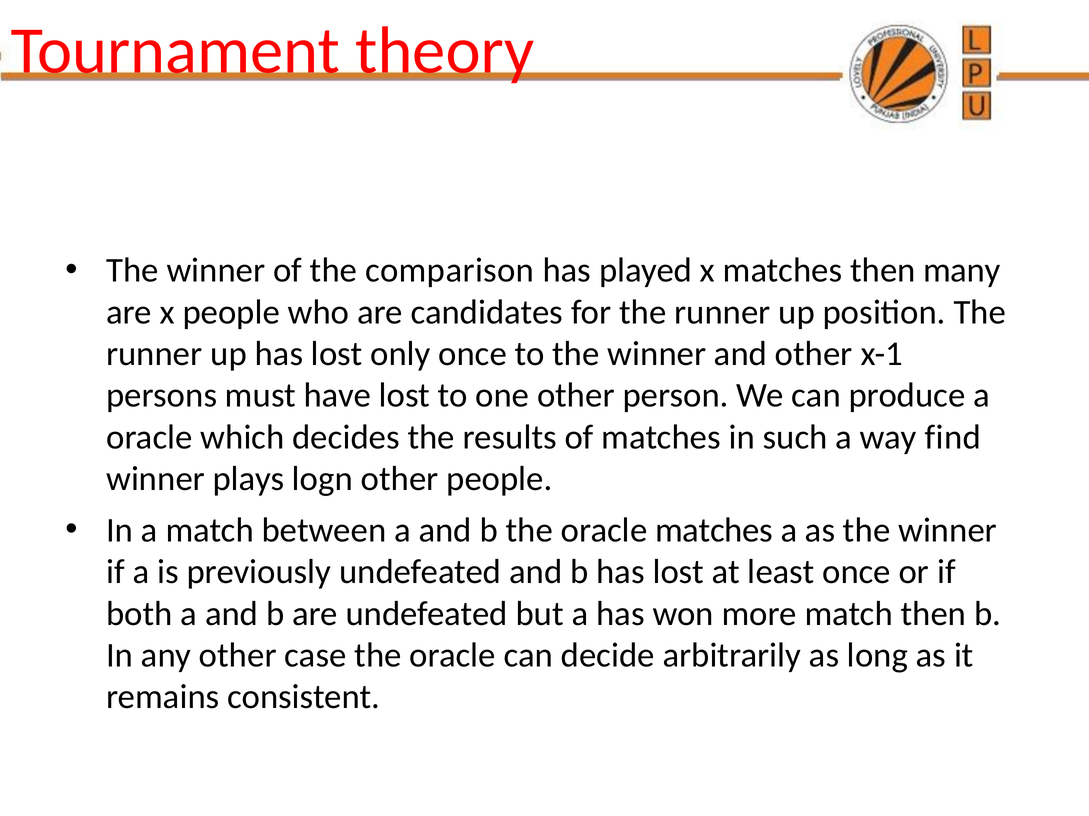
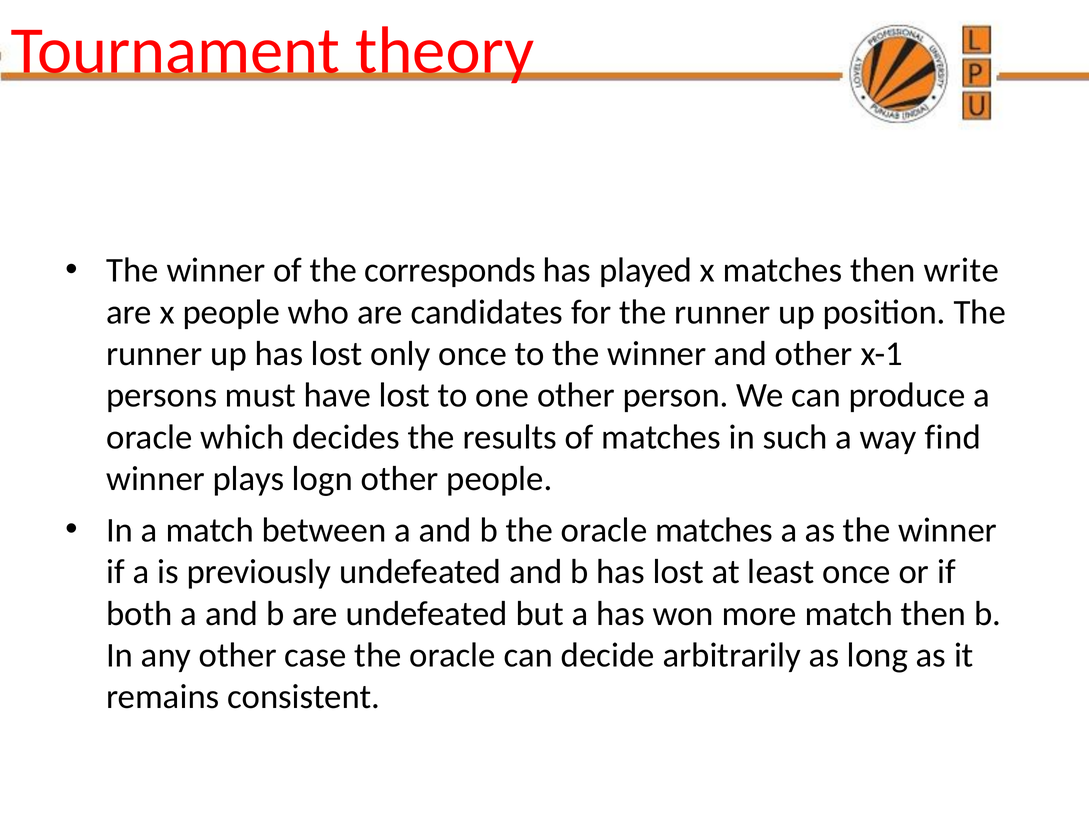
comparison: comparison -> corresponds (450, 271)
many: many -> write (961, 271)
